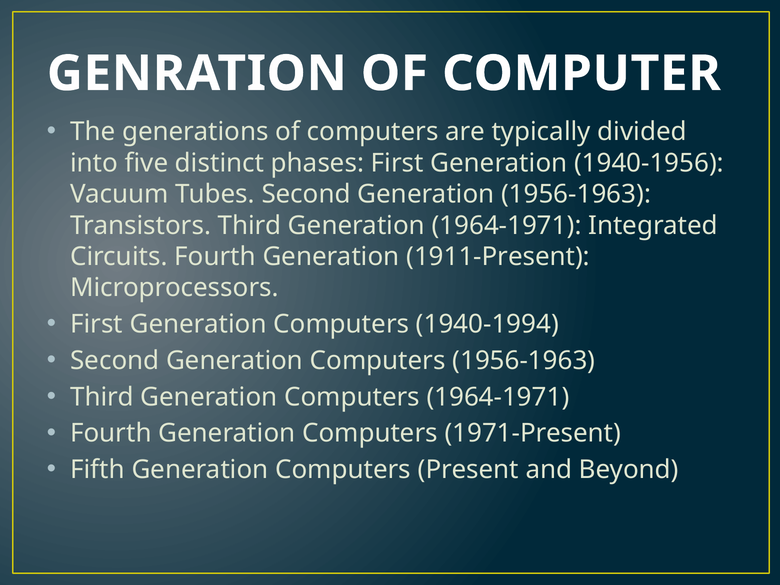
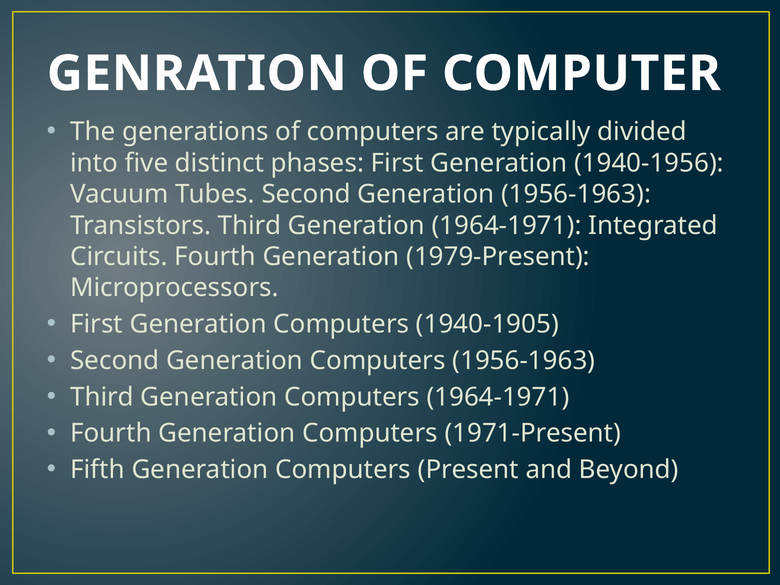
1911-Present: 1911-Present -> 1979-Present (498, 257)
1940-1994: 1940-1994 -> 1940-1905 (487, 324)
